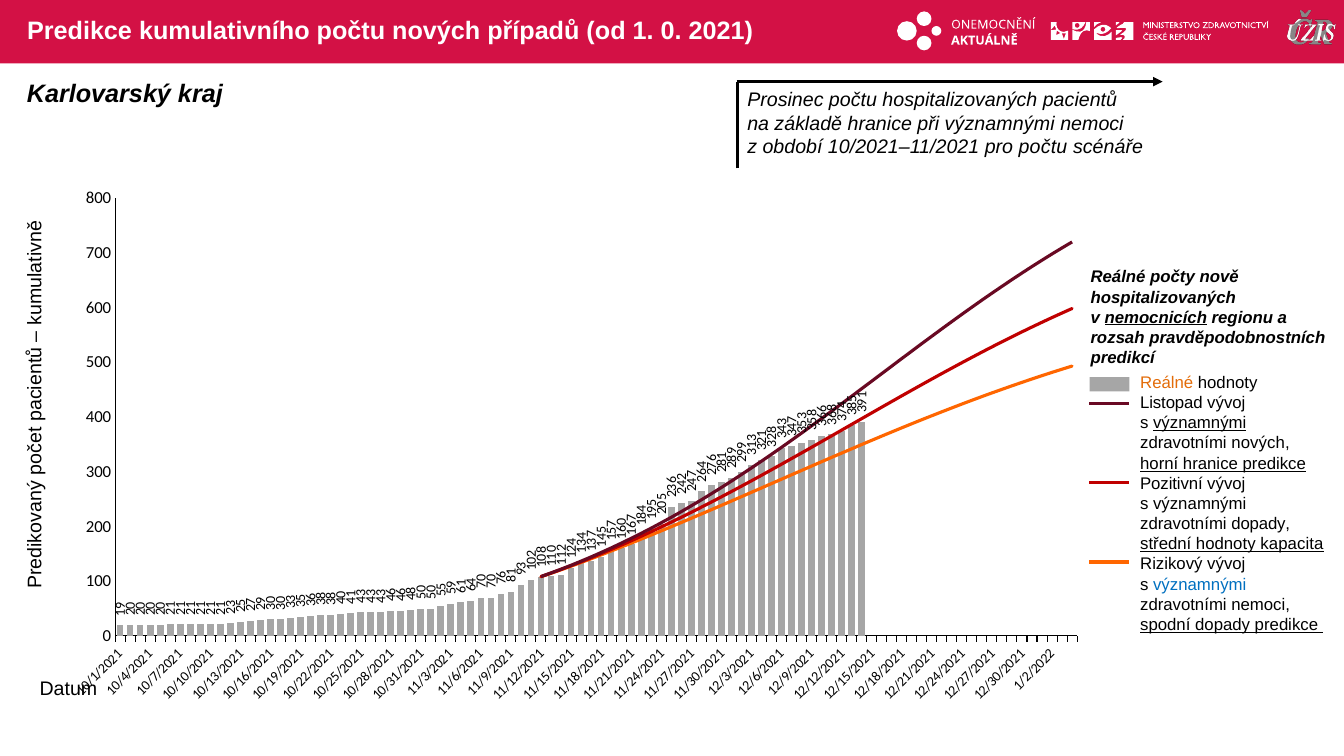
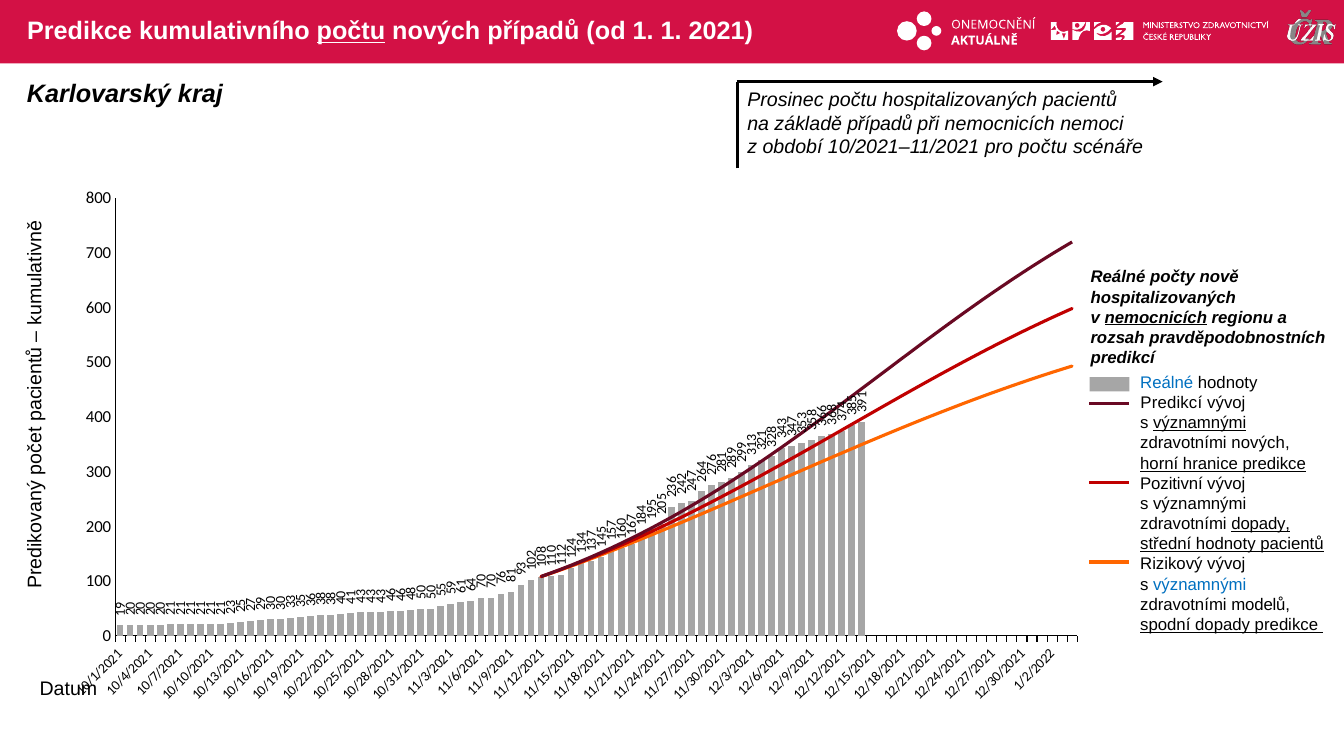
počtu underline: none -> present (351, 32)
od 1 0: 0 -> 1 (671, 32)
základě hranice: hranice -> případů (880, 124)
při významnými: významnými -> nemocnicích (1000, 124)
Reálné colour: orange -> blue (1167, 383)
Listopad: Listopad -> Predikcí (1171, 403)
dopady underline: none -> present (1261, 524)
hodnoty kapacita: kapacita -> pacientů (1292, 544)
zdravotními nemoci: nemoci -> modelů (1261, 605)
